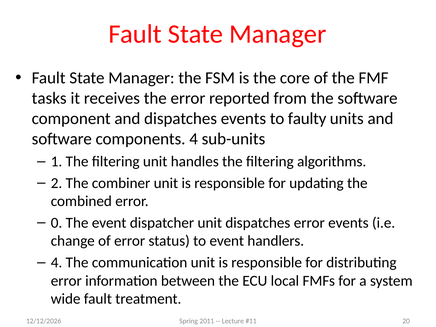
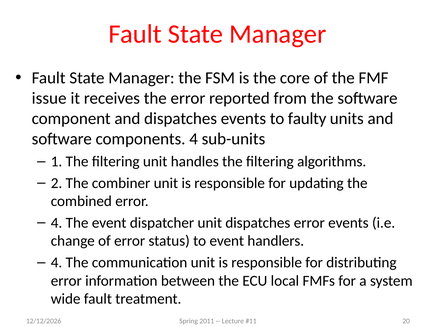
tasks: tasks -> issue (49, 98)
0: 0 -> 4 (57, 223)
